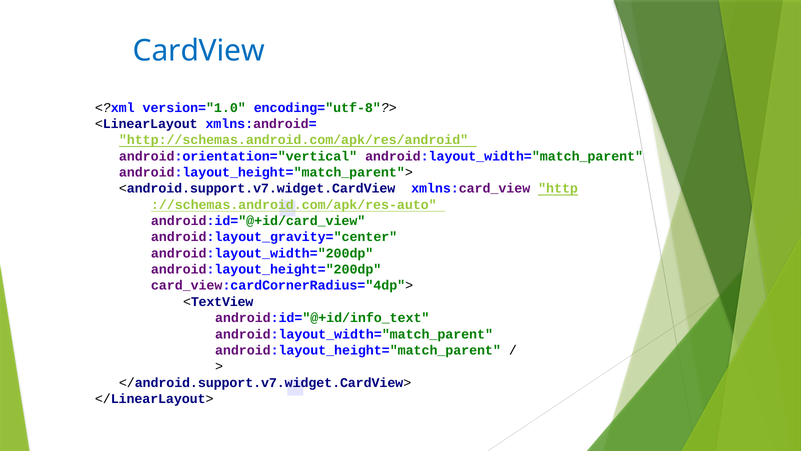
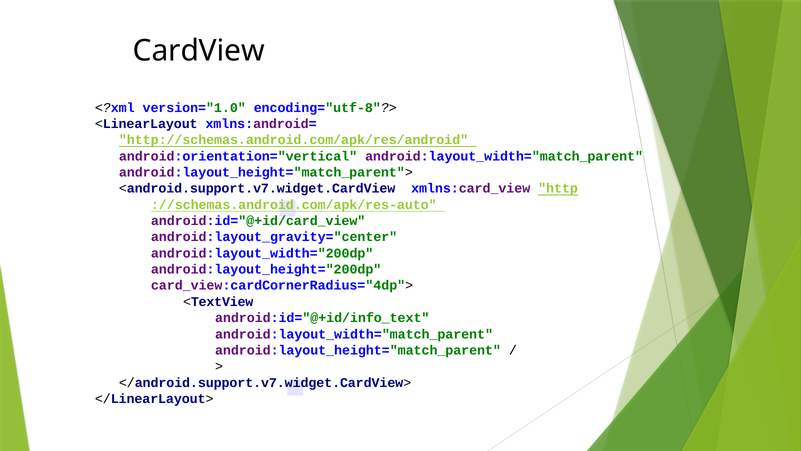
CardView colour: blue -> black (199, 51)
